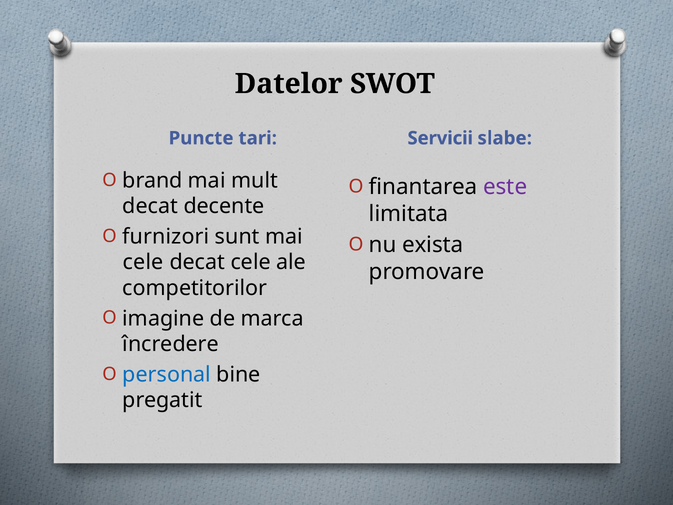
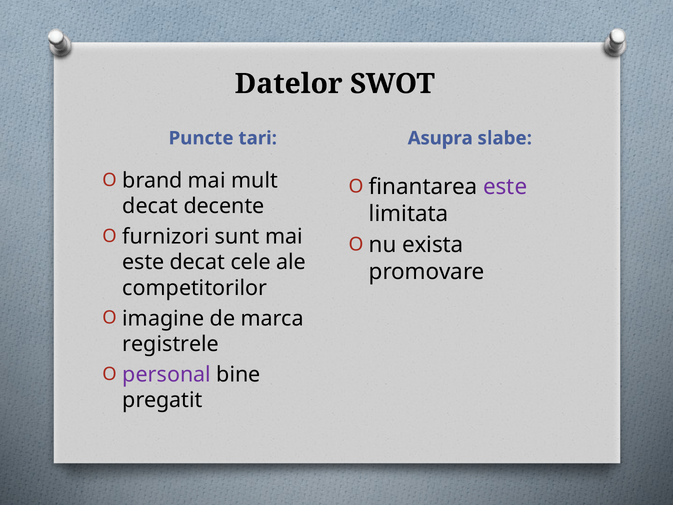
Servicii: Servicii -> Asupra (440, 138)
cele: cele -> este (143, 262)
încredere: încredere -> registrele (171, 344)
personal colour: blue -> purple (167, 374)
